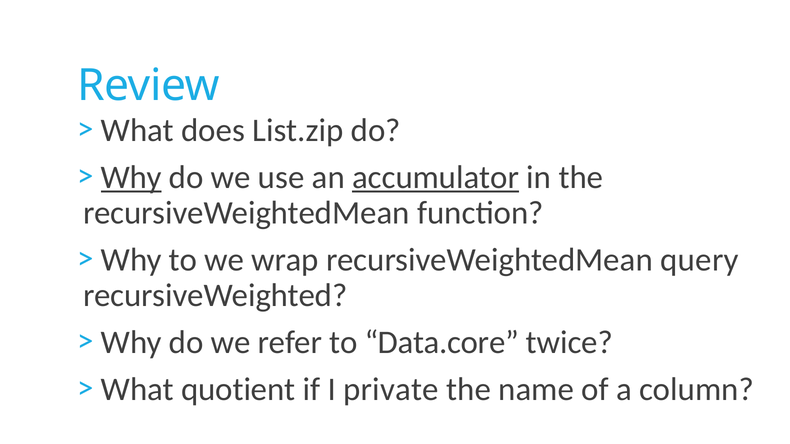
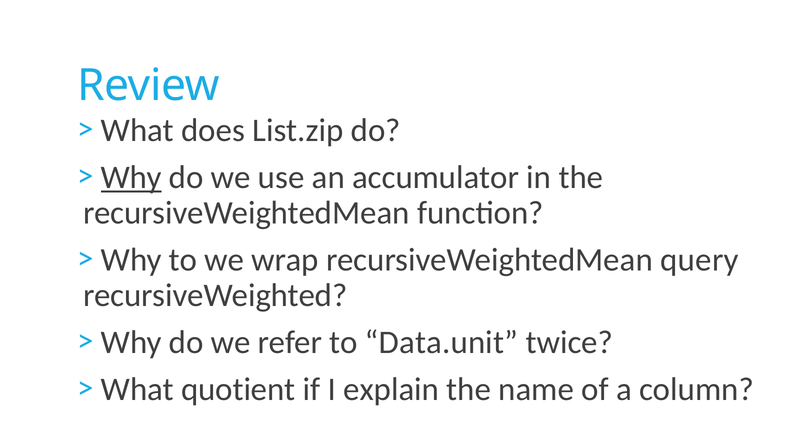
accumulator underline: present -> none (436, 177)
Data.core: Data.core -> Data.unit (441, 343)
private: private -> explain (391, 390)
